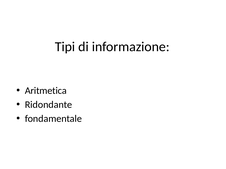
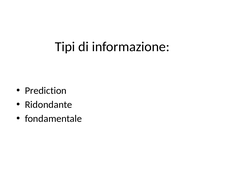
Aritmetica: Aritmetica -> Prediction (46, 91)
